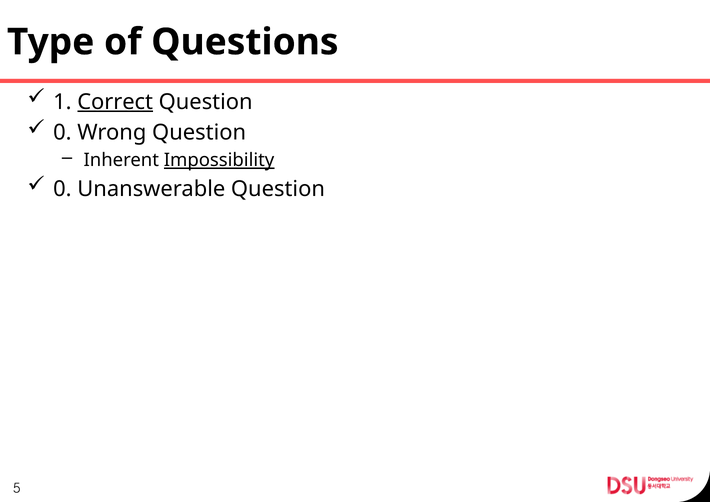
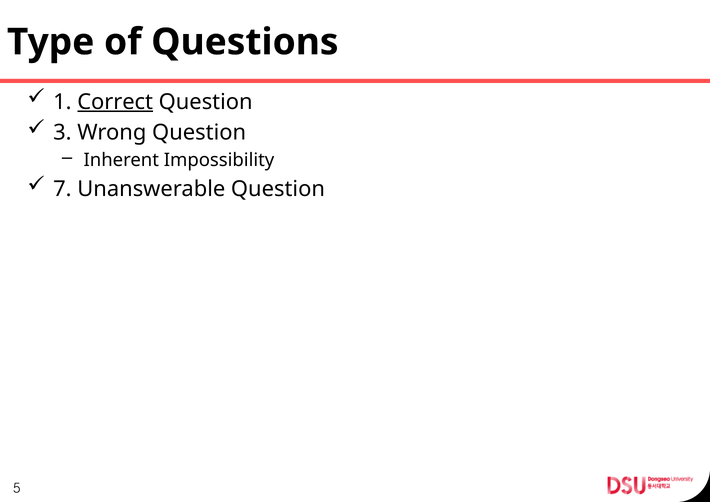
0: 0 -> 3 (62, 133)
Impossibility underline: present -> none (219, 160)
0: 0 -> 7 (62, 189)
